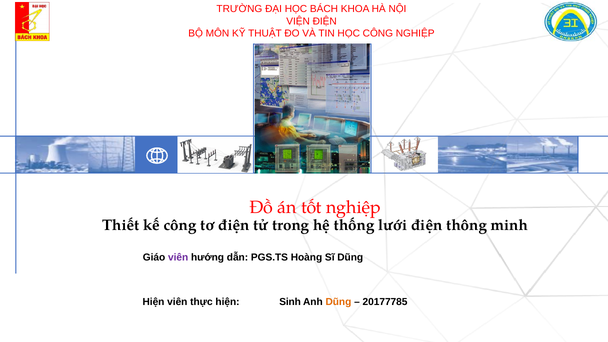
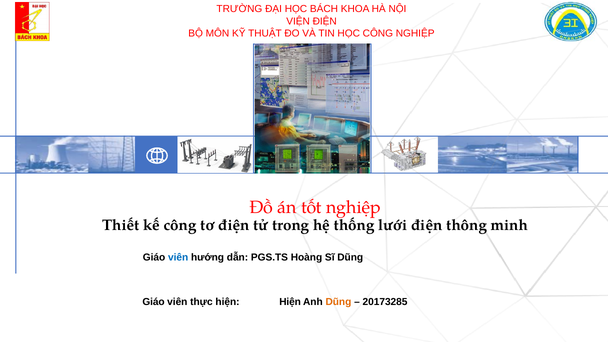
viên colour: purple -> blue (178, 257)
Hiện: Hiện -> Giáo (154, 302)
hiện Sinh: Sinh -> Hiện (290, 302)
20177785: 20177785 -> 20173285 (385, 302)
